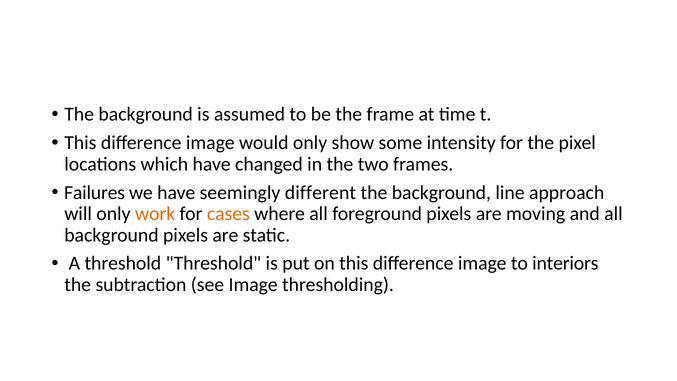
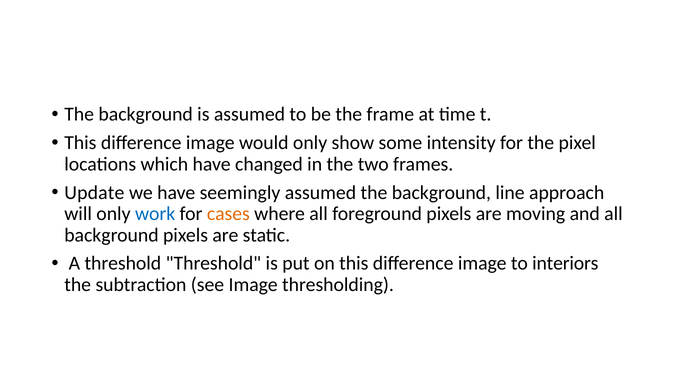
Failures: Failures -> Update (94, 192)
seemingly different: different -> assumed (320, 192)
work colour: orange -> blue (155, 214)
